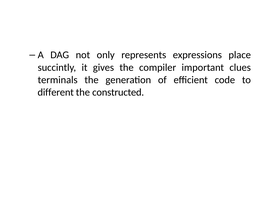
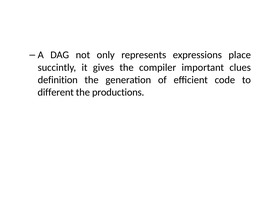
terminals: terminals -> definition (58, 80)
constructed: constructed -> productions (118, 92)
